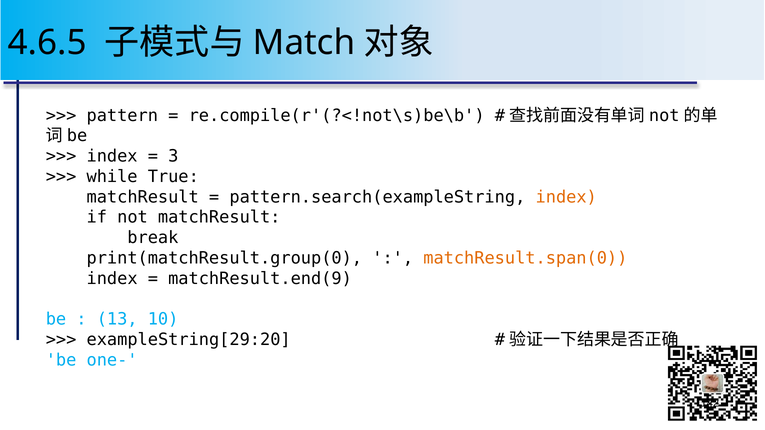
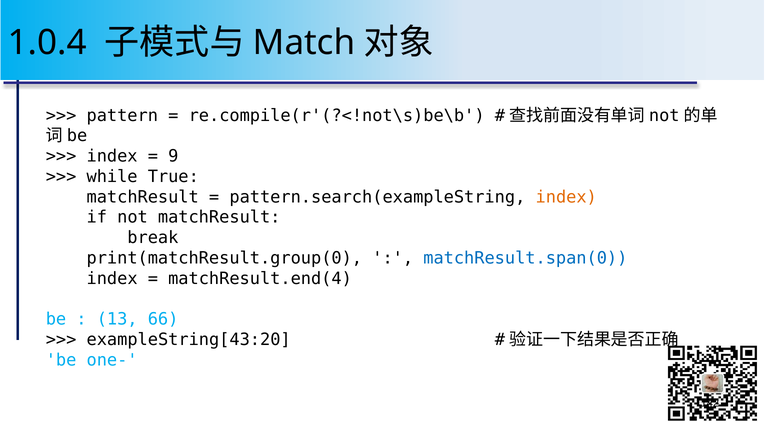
4.6.5: 4.6.5 -> 1.0.4 (47, 43)
3: 3 -> 9 (173, 156)
matchResult.span(0 colour: orange -> blue (525, 258)
matchResult.end(9: matchResult.end(9 -> matchResult.end(4 (260, 279)
10: 10 -> 66 (163, 319)
exampleString[29:20: exampleString[29:20 -> exampleString[43:20 (189, 340)
